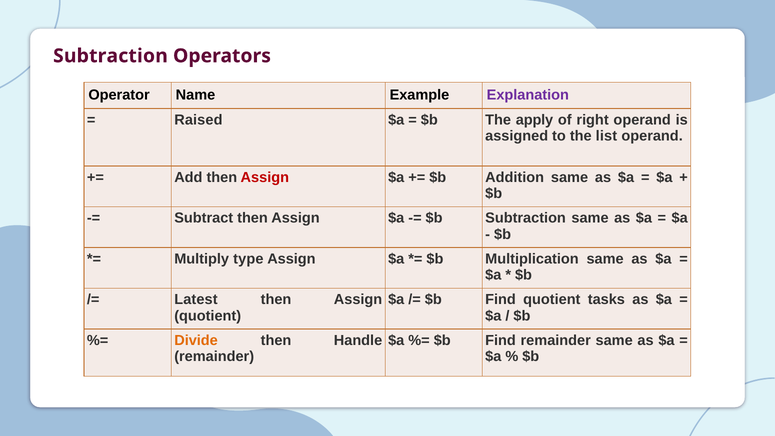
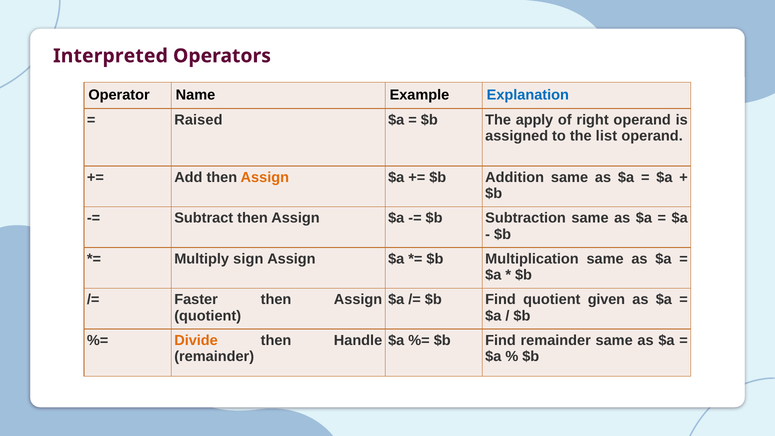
Subtraction: Subtraction -> Interpreted (110, 56)
Explanation colour: purple -> blue (528, 95)
Assign colour: red -> orange (265, 177)
type: type -> sign (248, 259)
Latest: Latest -> Faster (196, 299)
tasks: tasks -> given (606, 299)
